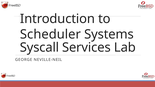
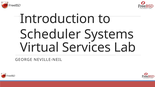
Syscall: Syscall -> Virtual (39, 48)
